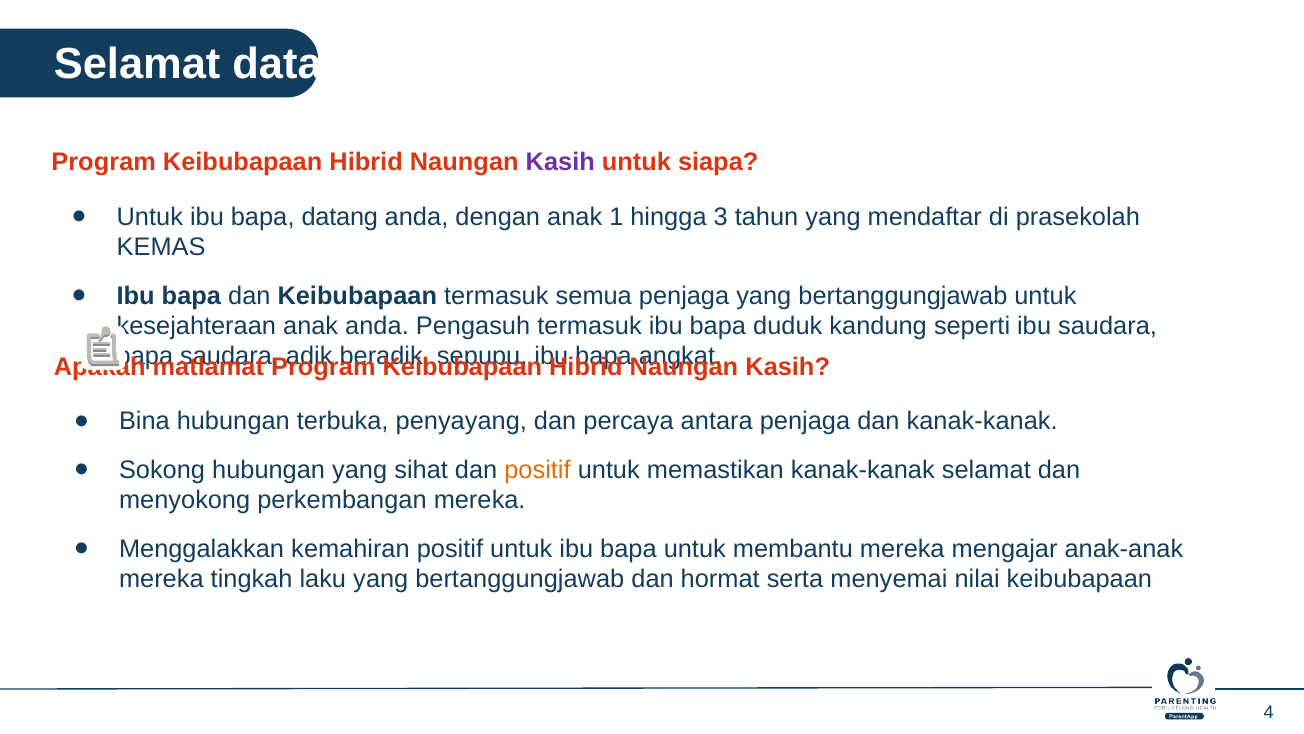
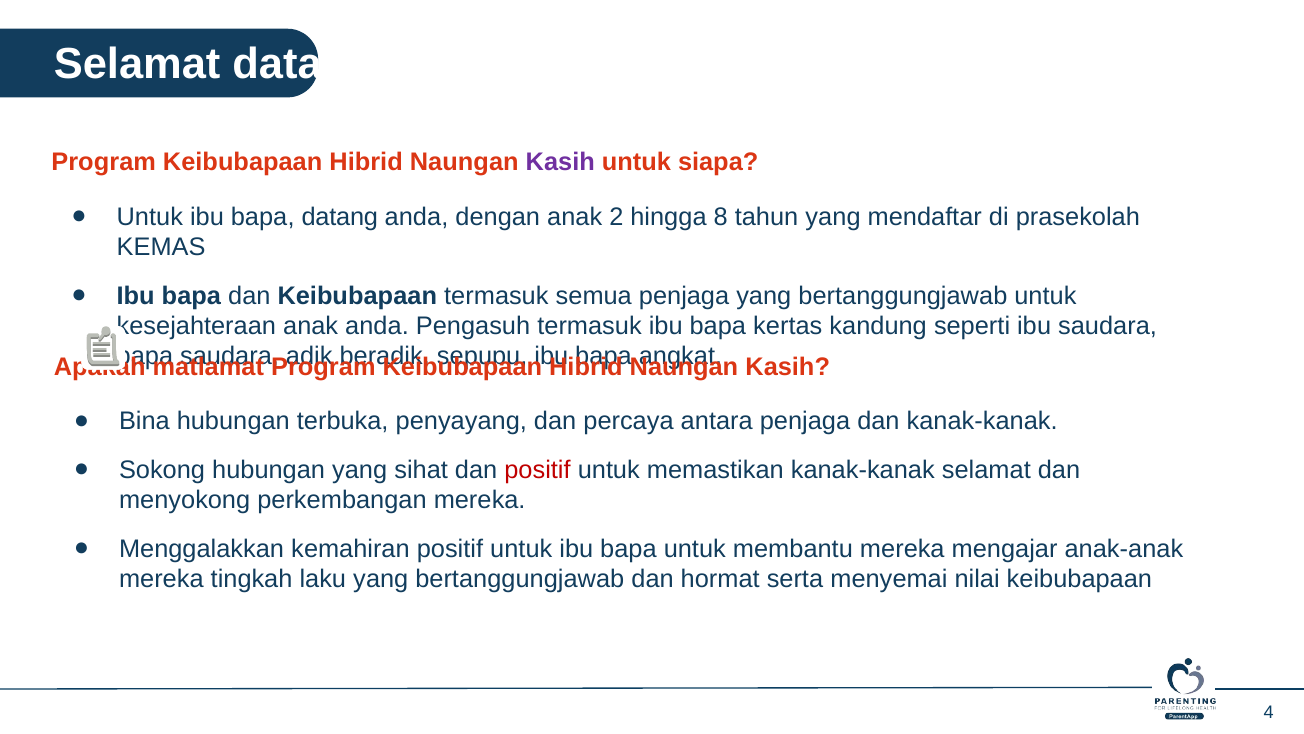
1: 1 -> 2 (616, 216)
3: 3 -> 8 (721, 216)
duduk: duduk -> kertas (788, 326)
positif colour: orange -> red (537, 469)
